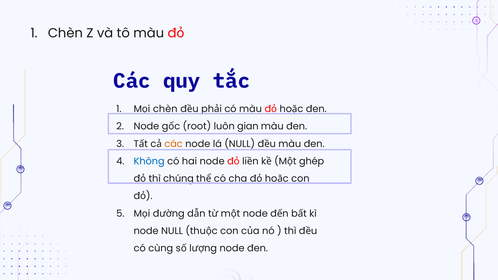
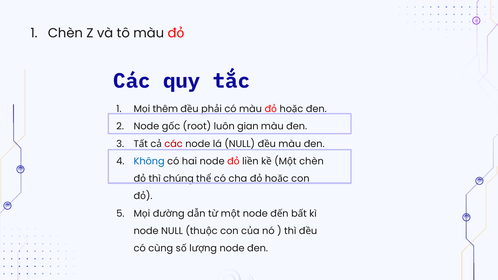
chèn: chèn -> thêm (165, 109)
các colour: orange -> red (174, 144)
ghép: ghép -> chèn (311, 161)
